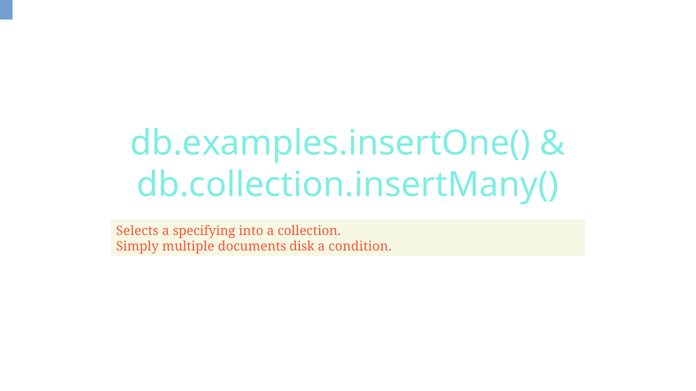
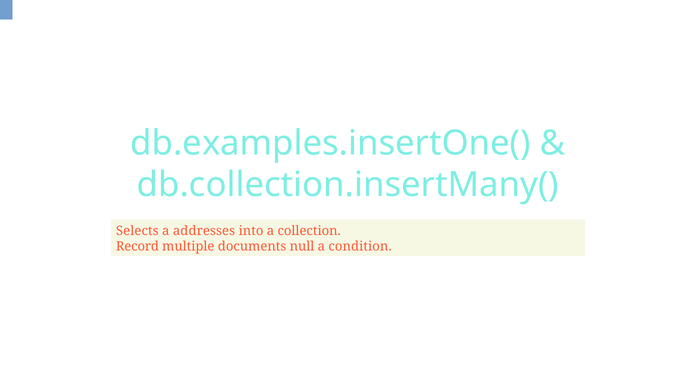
specifying: specifying -> addresses (204, 231)
Simply: Simply -> Record (137, 247)
disk: disk -> null (302, 247)
